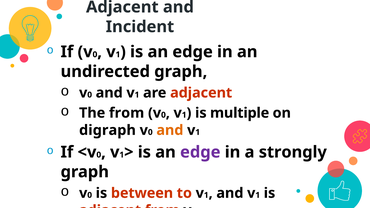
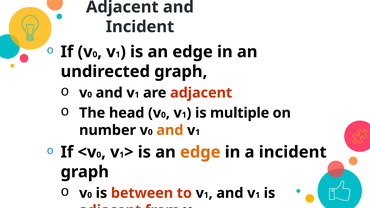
The from: from -> head (127, 113)
digraph: digraph -> number (108, 130)
edge colour: purple -> orange (200, 152)
a strongly: strongly -> incident (293, 152)
